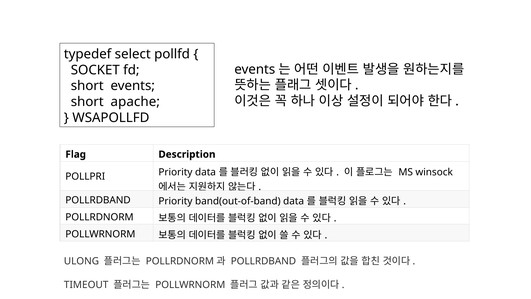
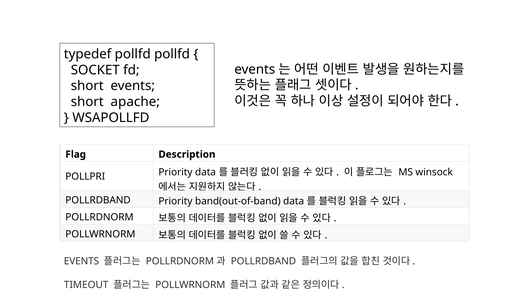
typedef select: select -> pollfd (133, 54)
ULONG: ULONG -> EVENTS (82, 261)
